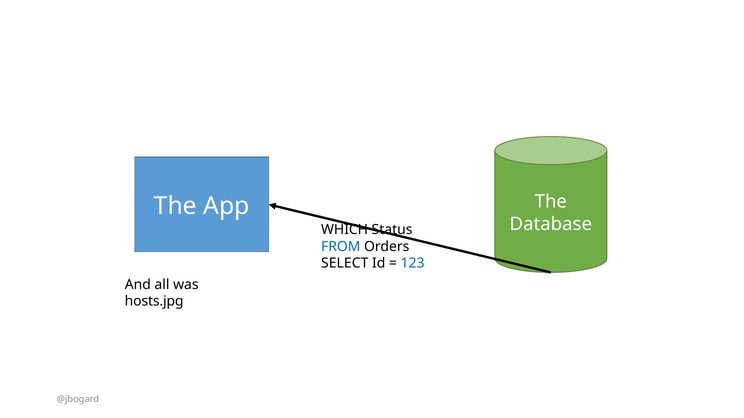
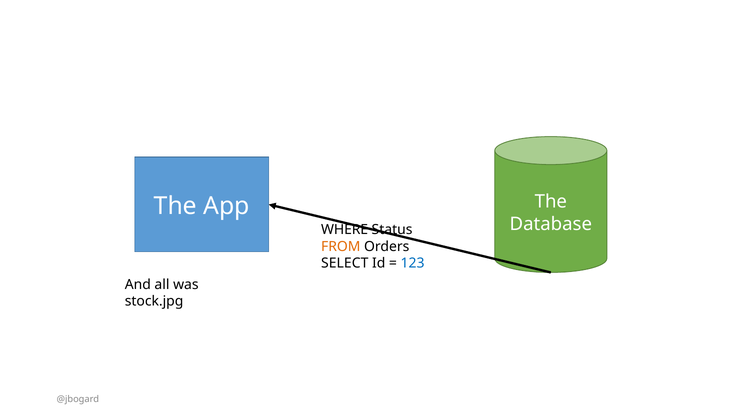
WHICH: WHICH -> WHERE (345, 230)
FROM colour: blue -> orange (341, 247)
hosts.jpg: hosts.jpg -> stock.jpg (154, 302)
